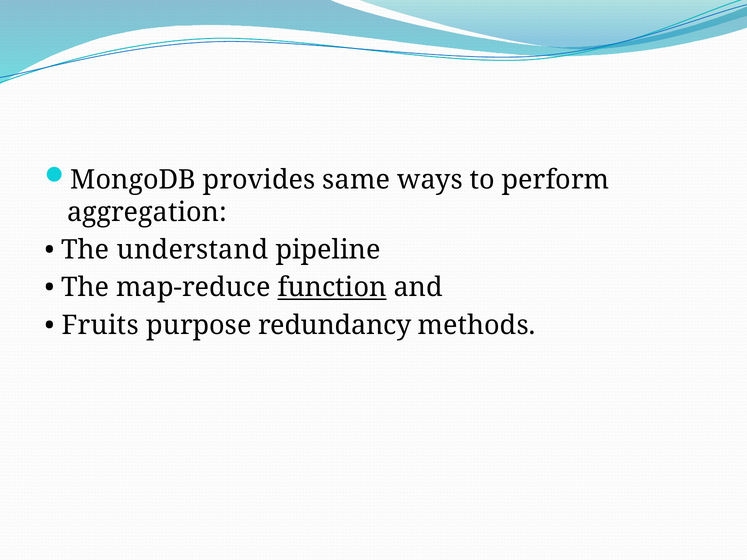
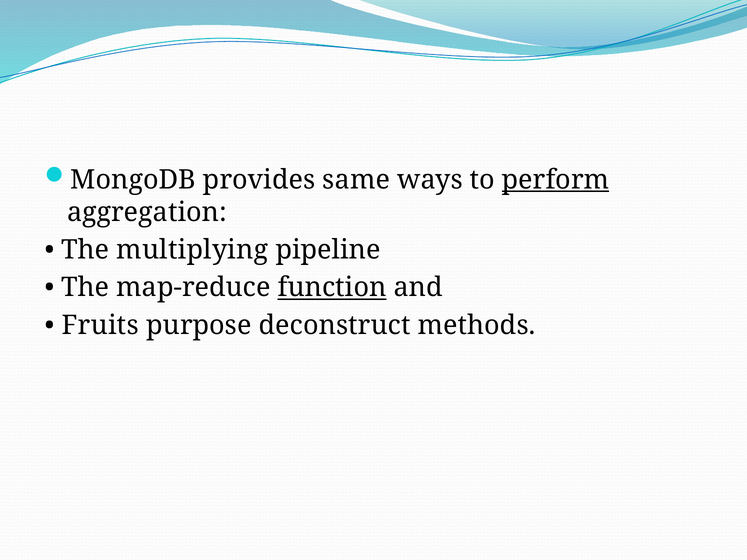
perform underline: none -> present (556, 180)
understand: understand -> multiplying (192, 250)
redundancy: redundancy -> deconstruct (335, 325)
